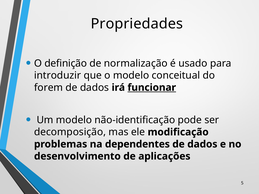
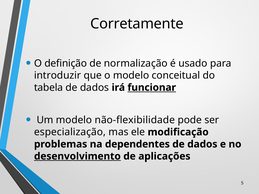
Propriedades: Propriedades -> Corretamente (137, 24)
forem: forem -> tabela (49, 88)
não-identificação: não-identificação -> não-flexibilidade (135, 120)
decomposição: decomposição -> especialização (70, 132)
desenvolvimento underline: none -> present (77, 156)
